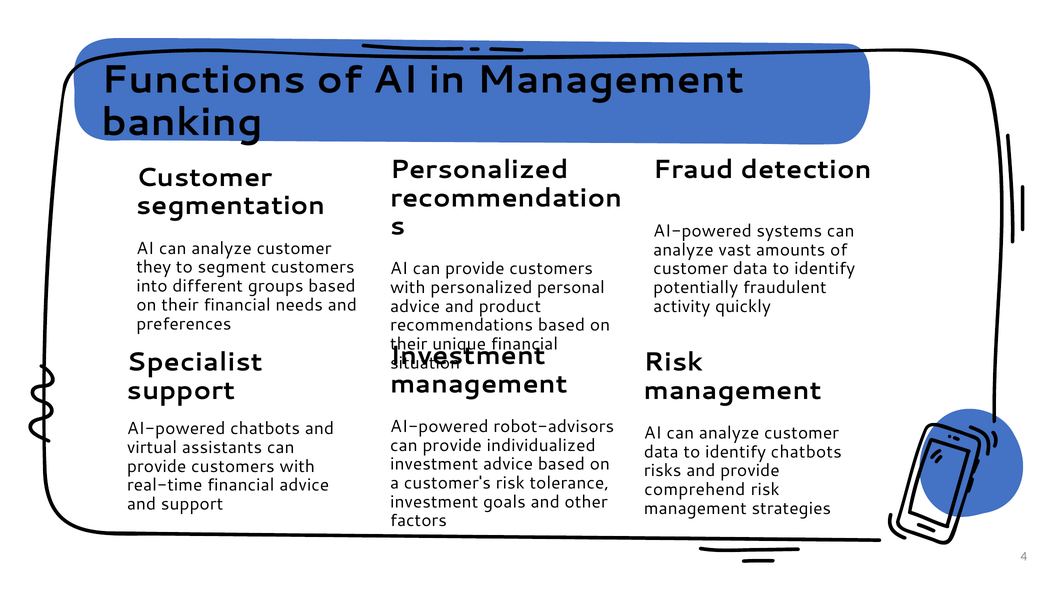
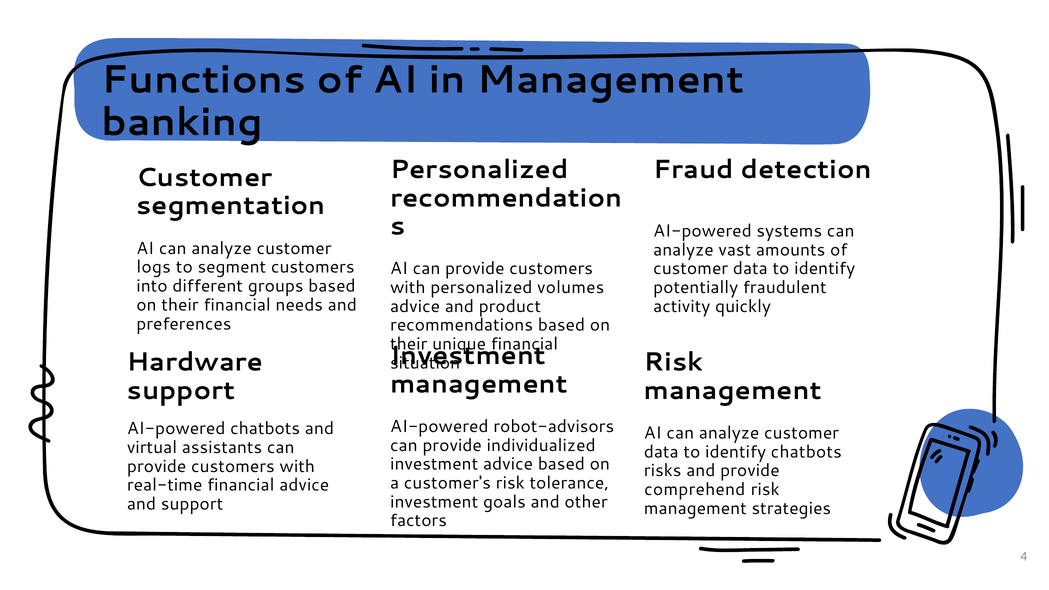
they: they -> logs (154, 267)
personal: personal -> volumes (571, 288)
Specialist: Specialist -> Hardware (195, 362)
